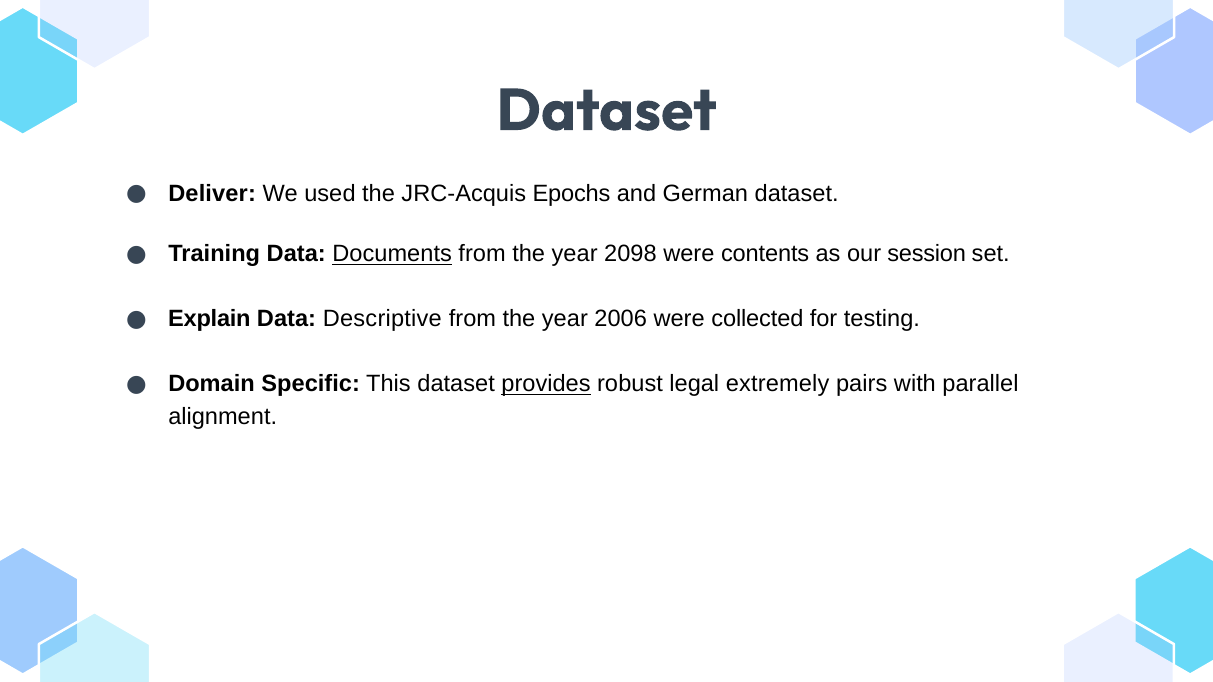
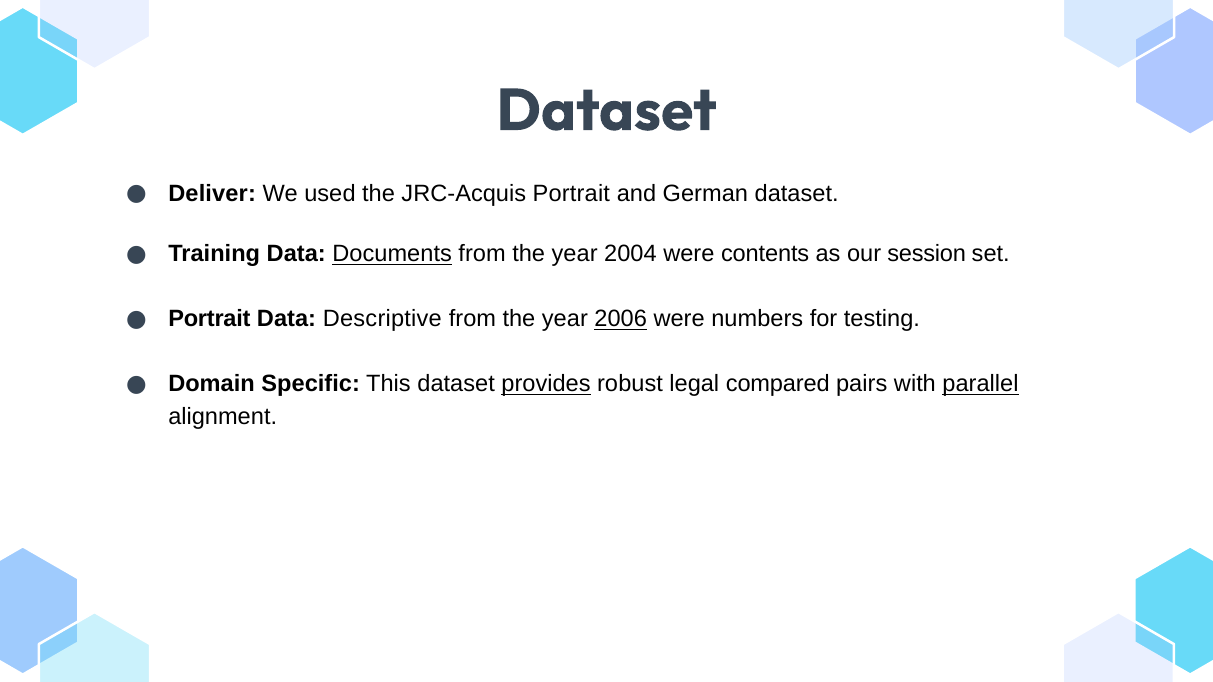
JRC-Acquis Epochs: Epochs -> Portrait (571, 193)
2098: 2098 -> 2004 (630, 254)
Explain: Explain -> Portrait (209, 319)
2006 underline: none -> present (621, 319)
collected: collected -> numbers (757, 319)
extremely: extremely -> compared (778, 384)
parallel underline: none -> present (981, 384)
